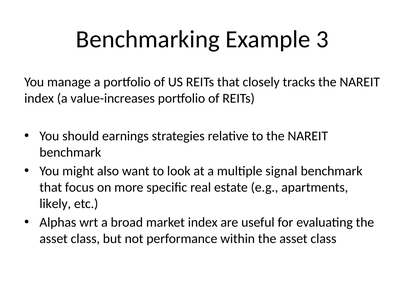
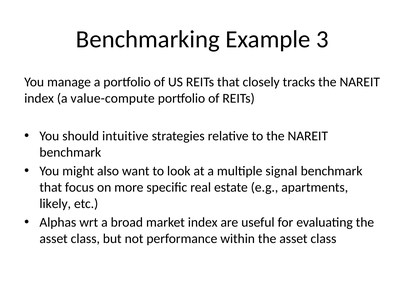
value-increases: value-increases -> value-compute (113, 98)
earnings: earnings -> intuitive (125, 136)
